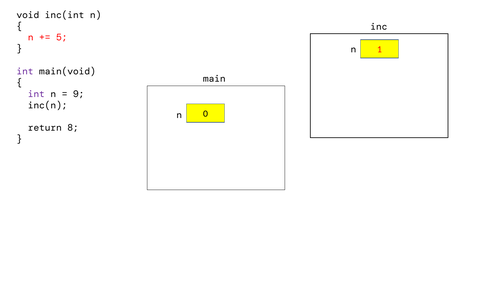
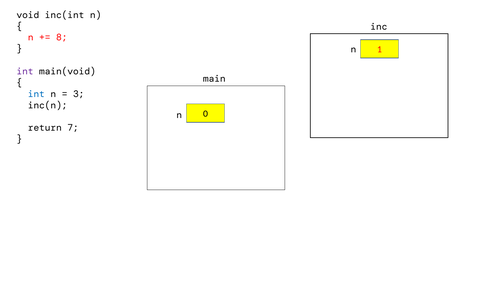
5: 5 -> 8 (62, 38)
int colour: purple -> blue (36, 94)
9: 9 -> 3 (79, 94)
8: 8 -> 7 (73, 128)
